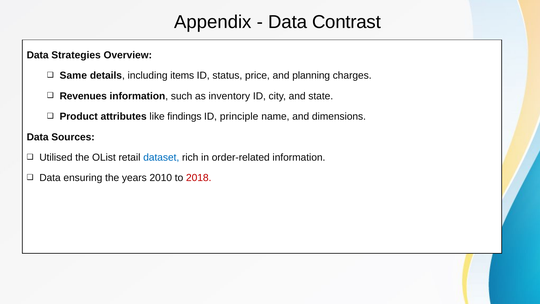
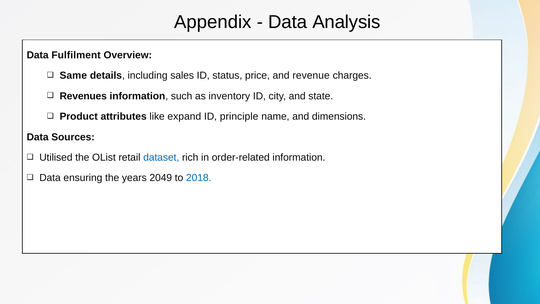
Contrast: Contrast -> Analysis (346, 22)
Strategies: Strategies -> Fulfilment (76, 55)
items: items -> sales (182, 75)
planning: planning -> revenue (311, 75)
findings: findings -> expand (184, 116)
2010: 2010 -> 2049 (161, 178)
2018 colour: red -> blue (199, 178)
